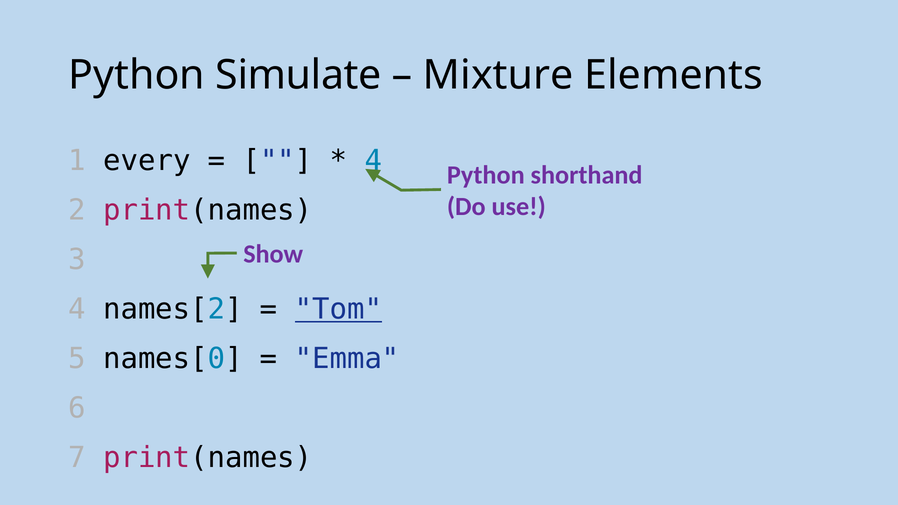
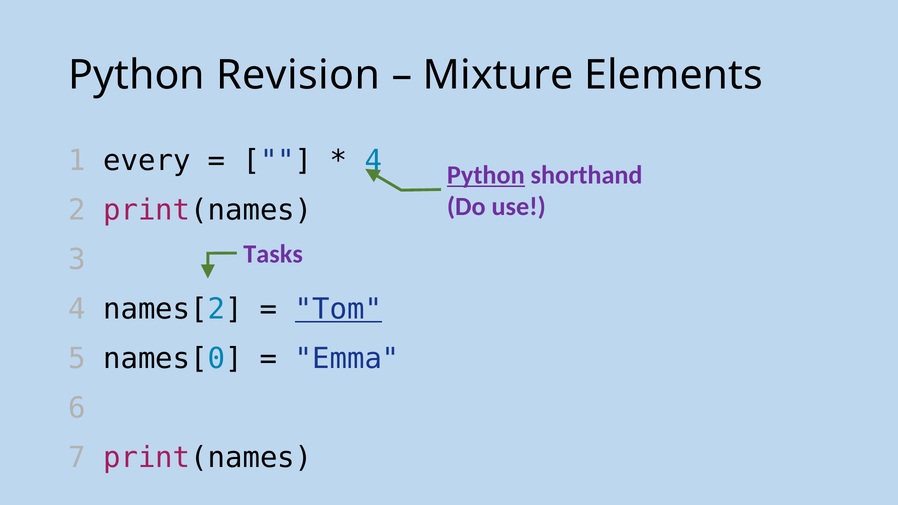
Simulate: Simulate -> Revision (298, 75)
Python underline: none -> present (486, 175)
Show: Show -> Tasks (273, 254)
